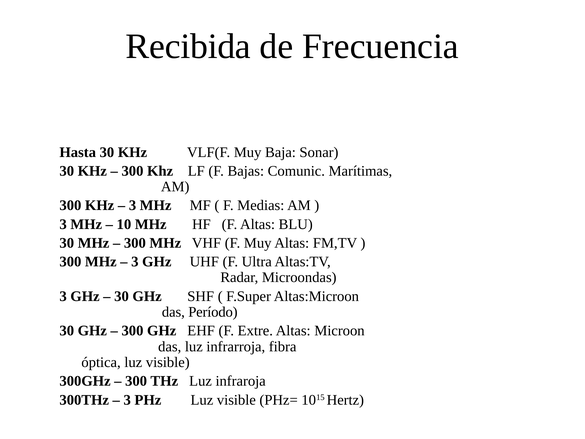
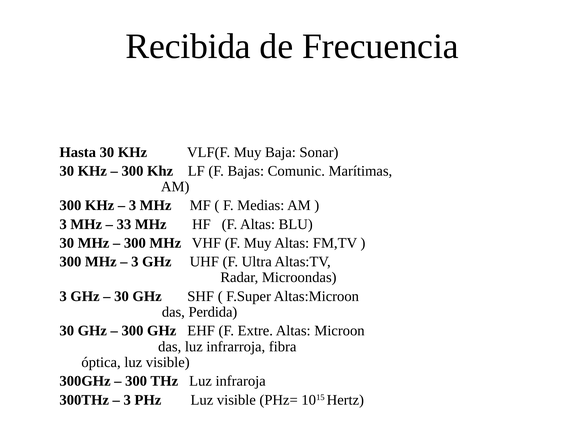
10: 10 -> 33 (124, 224)
Período: Período -> Perdida (213, 312)
